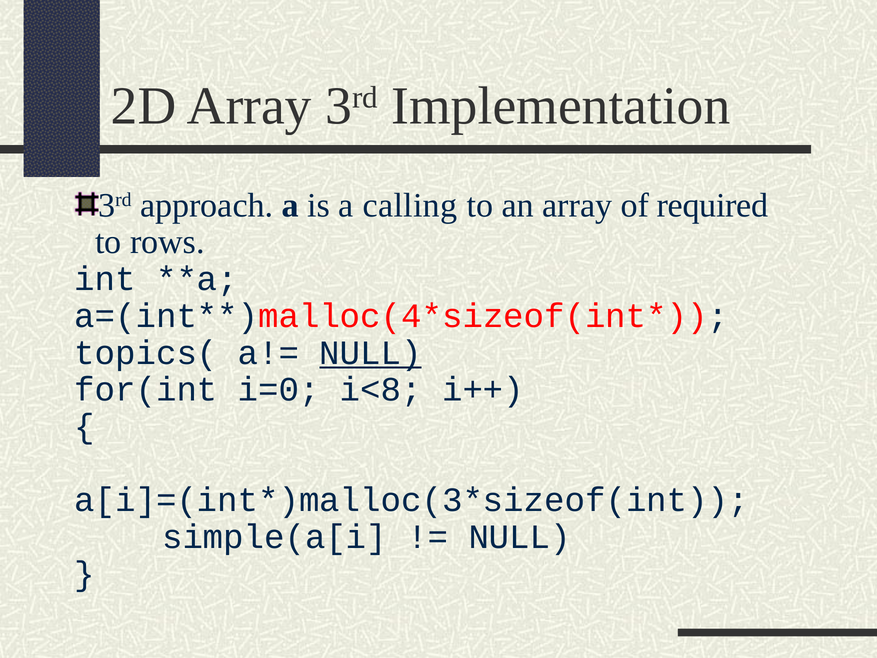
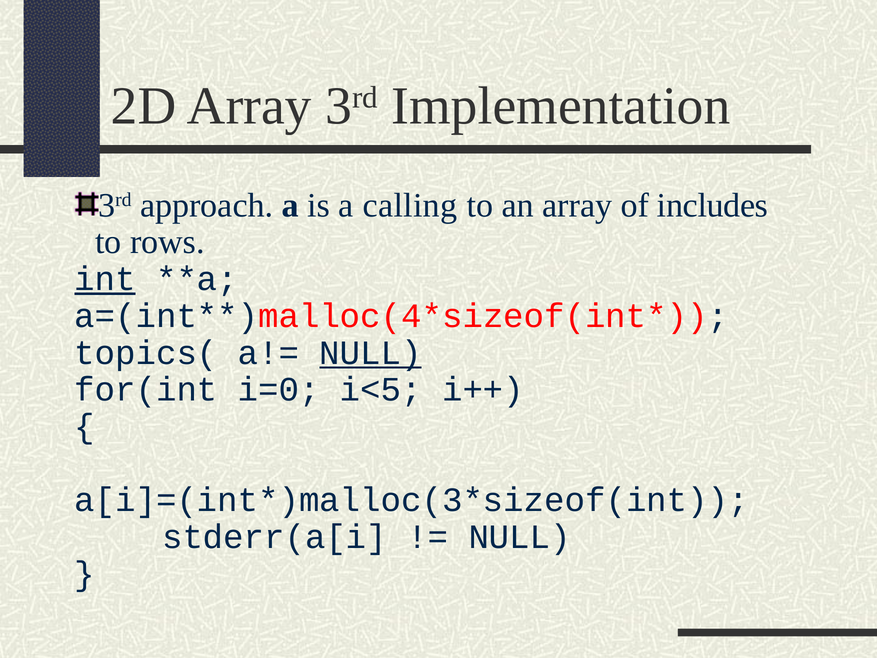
required: required -> includes (713, 205)
int underline: none -> present (105, 279)
i<8: i<8 -> i<5 (381, 389)
simple(a[i: simple(a[i -> stderr(a[i (274, 537)
